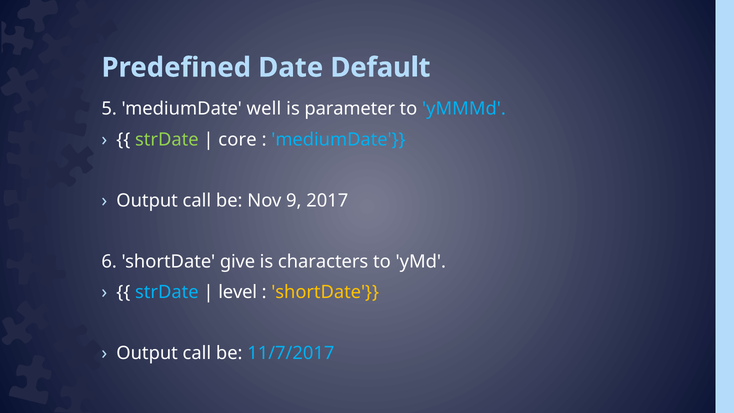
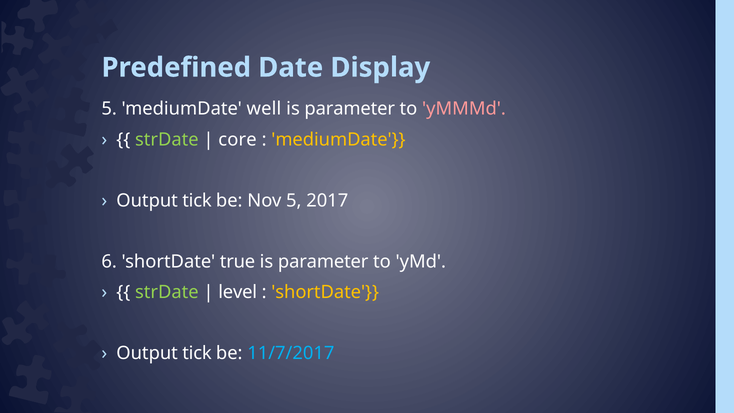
Default: Default -> Display (380, 68)
yMMMd colour: light blue -> pink (464, 109)
mediumDate colour: light blue -> yellow (338, 139)
call: call -> tick (197, 200)
Nov 9: 9 -> 5 (294, 200)
give: give -> true (238, 262)
characters: characters -> parameter (323, 262)
strDate colour: light blue -> light green (167, 292)
call: call -> tick (197, 353)
